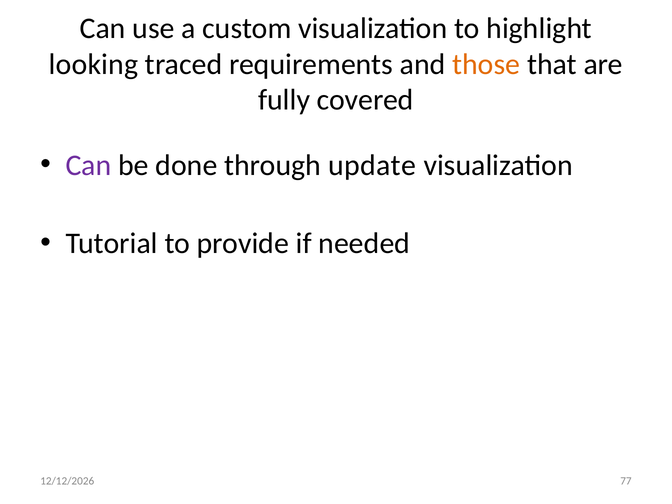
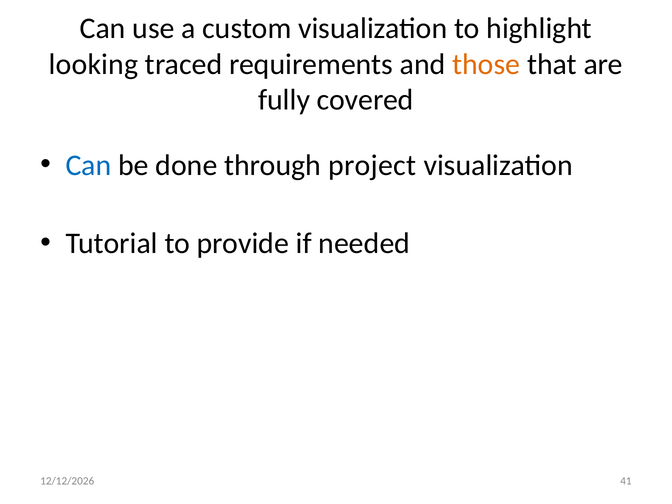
Can colour: purple -> blue (88, 165)
update: update -> project (372, 165)
77: 77 -> 41 (626, 481)
